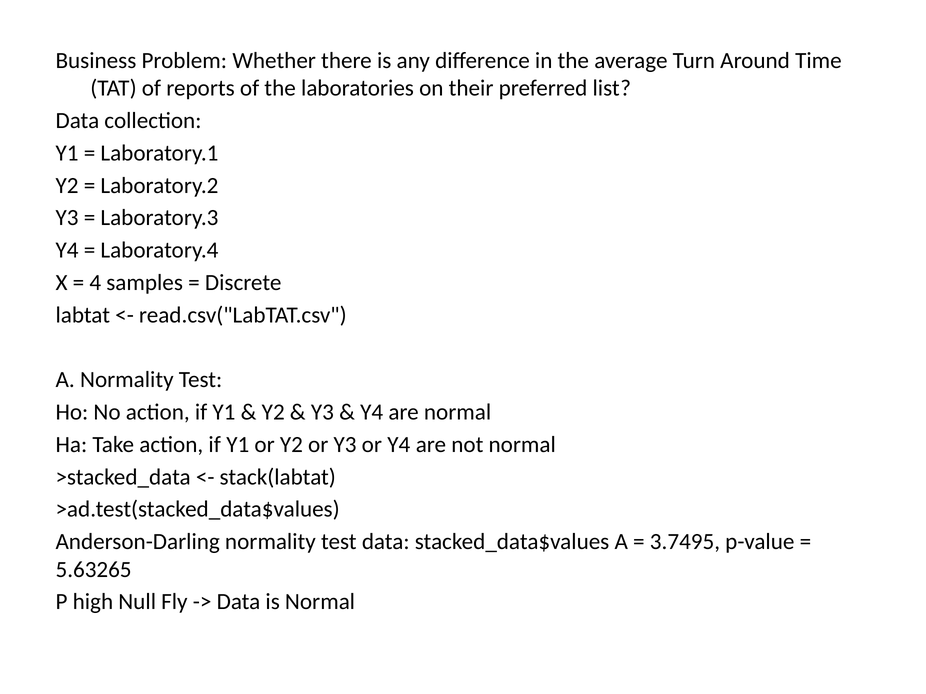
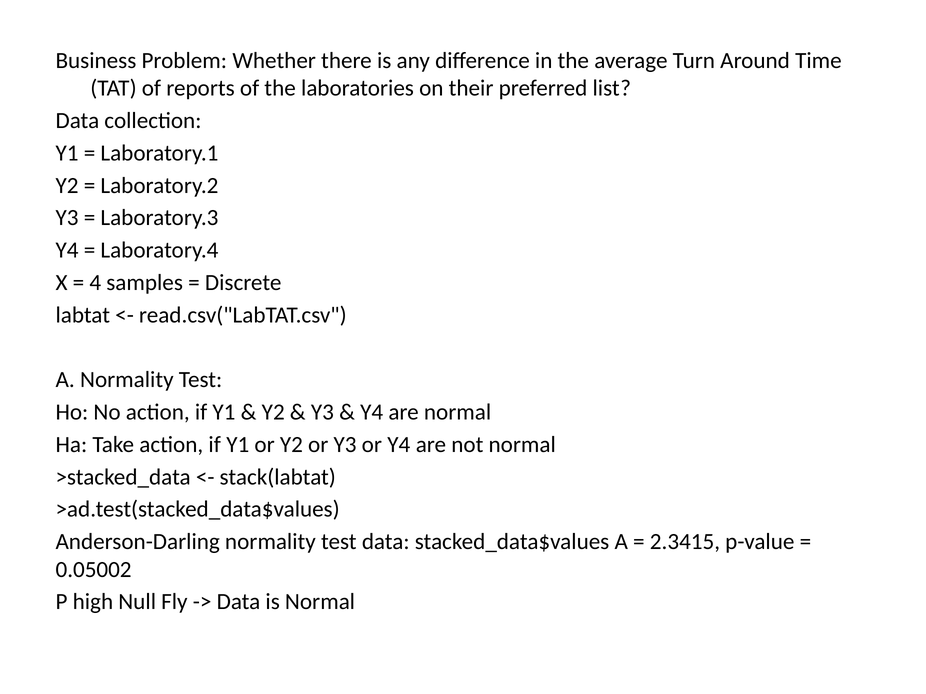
3.7495: 3.7495 -> 2.3415 (685, 542)
5.63265: 5.63265 -> 0.05002 (94, 570)
